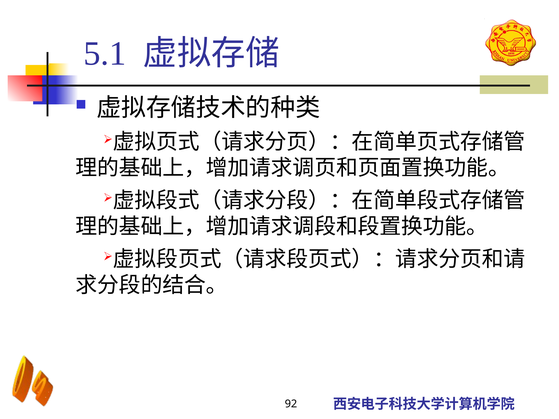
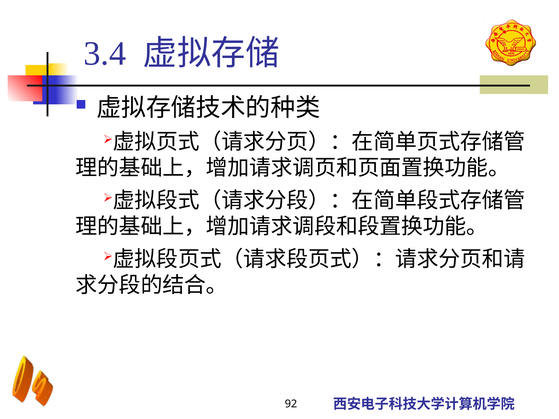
5.1: 5.1 -> 3.4 (105, 54)
